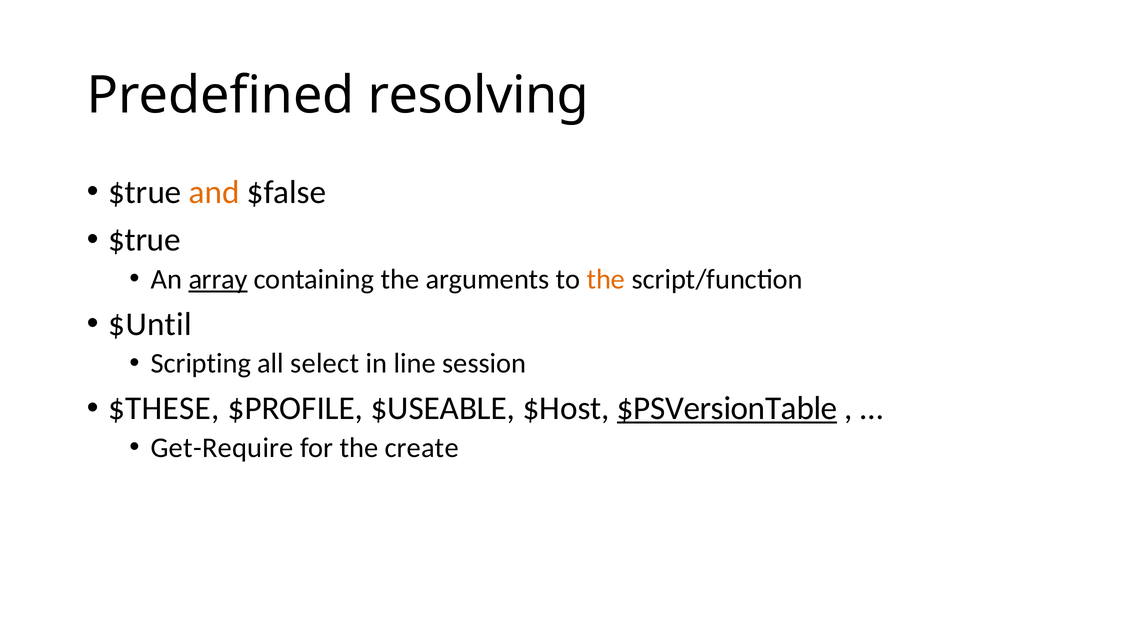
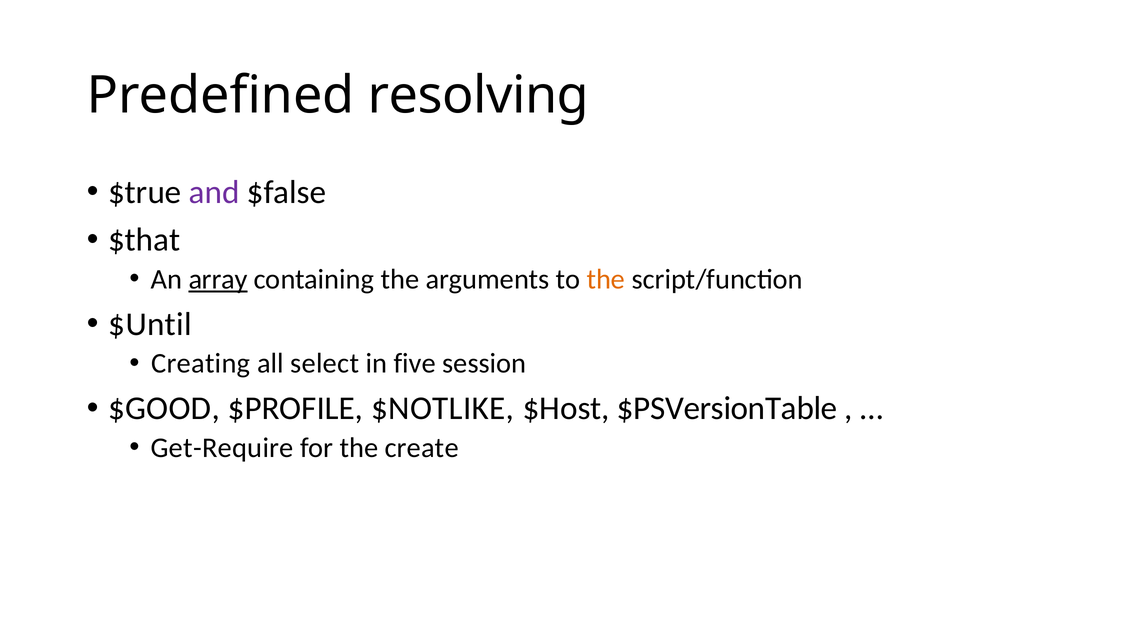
and colour: orange -> purple (214, 192)
$true: $true -> $that (144, 240)
Scripting: Scripting -> Creating (201, 363)
line: line -> five (415, 363)
$THESE: $THESE -> $GOOD (164, 409)
$USEABLE: $USEABLE -> $NOTLIKE (443, 409)
$PSVersionTable underline: present -> none (727, 409)
